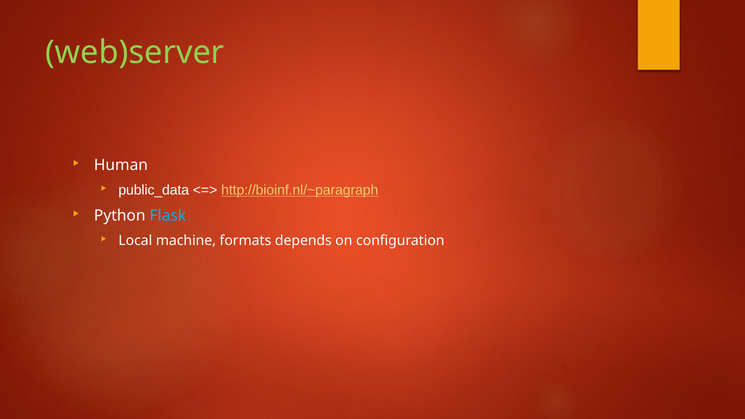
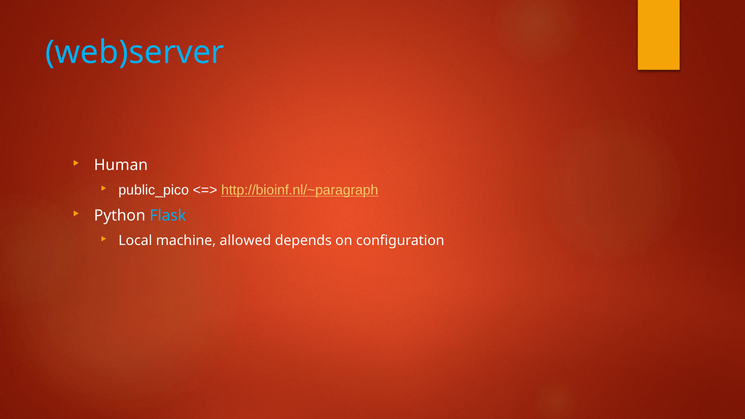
web)server colour: light green -> light blue (135, 52)
public_data: public_data -> public_pico (154, 190)
formats: formats -> allowed (245, 241)
